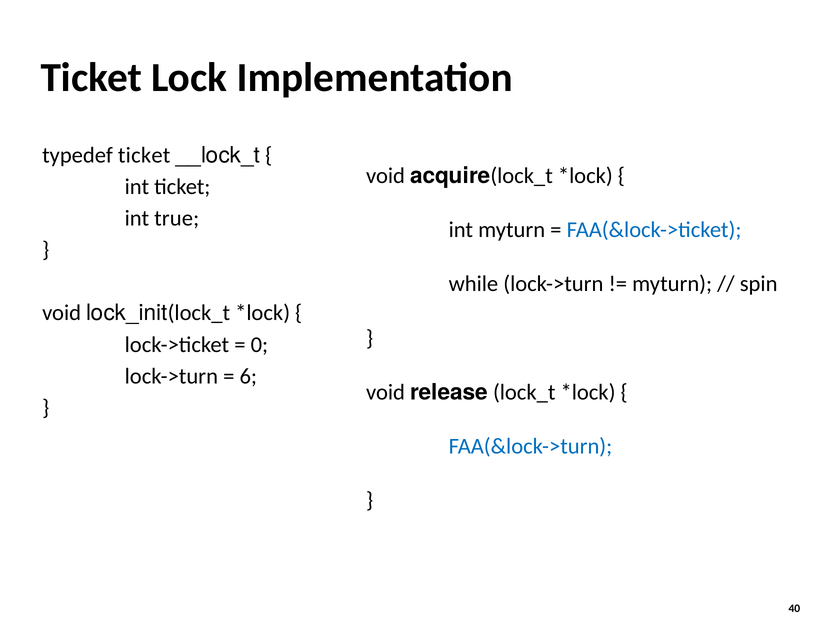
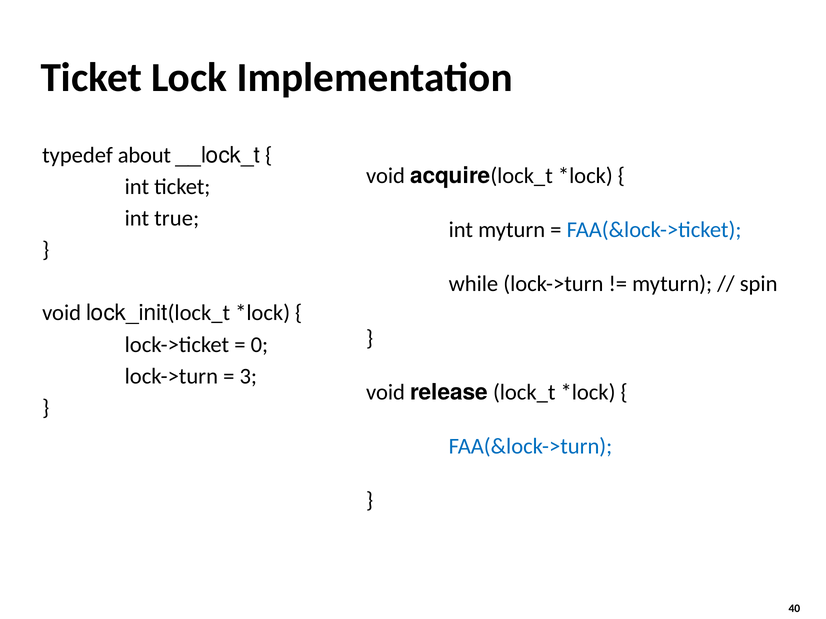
typedef ticket: ticket -> about (144, 155)
6: 6 -> 3 (248, 376)
